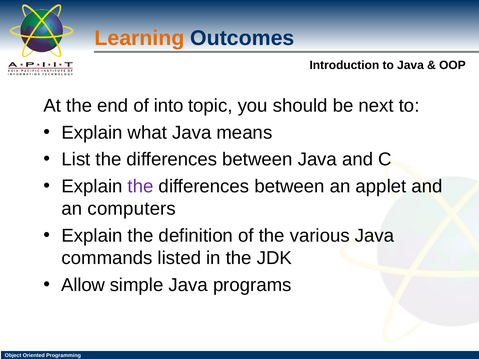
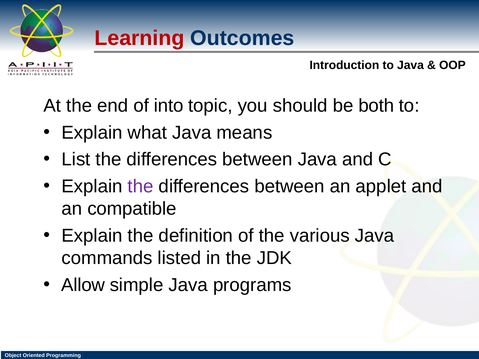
Learning colour: orange -> red (139, 38)
next: next -> both (376, 106)
computers: computers -> compatible (132, 209)
